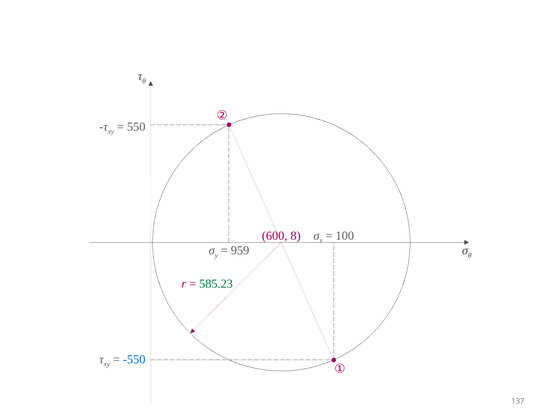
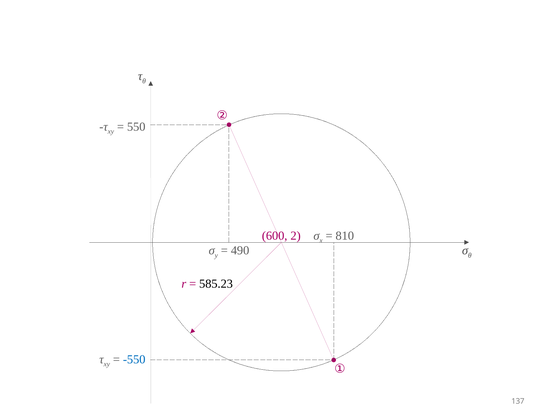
8: 8 -> 2 (296, 236)
100: 100 -> 810 (345, 236)
959: 959 -> 490 (240, 251)
585.23 colour: green -> black (216, 284)
